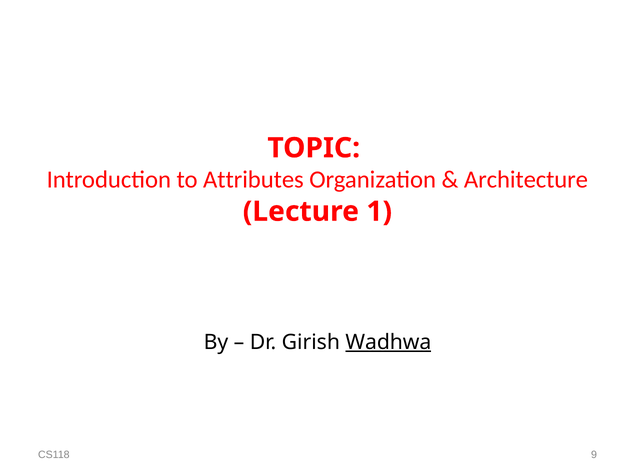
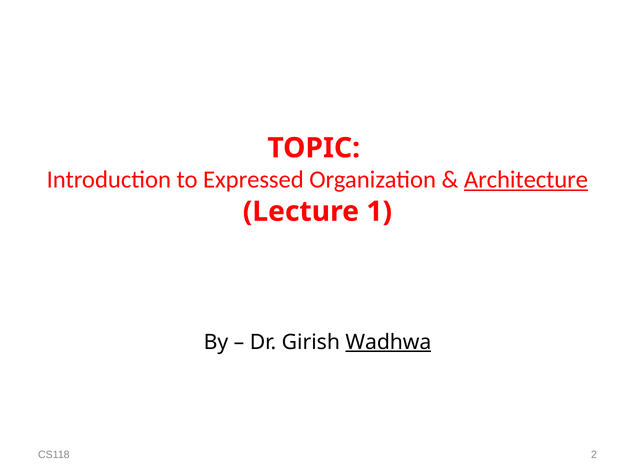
Attributes: Attributes -> Expressed (253, 180)
Architecture underline: none -> present (526, 180)
9: 9 -> 2 (594, 455)
